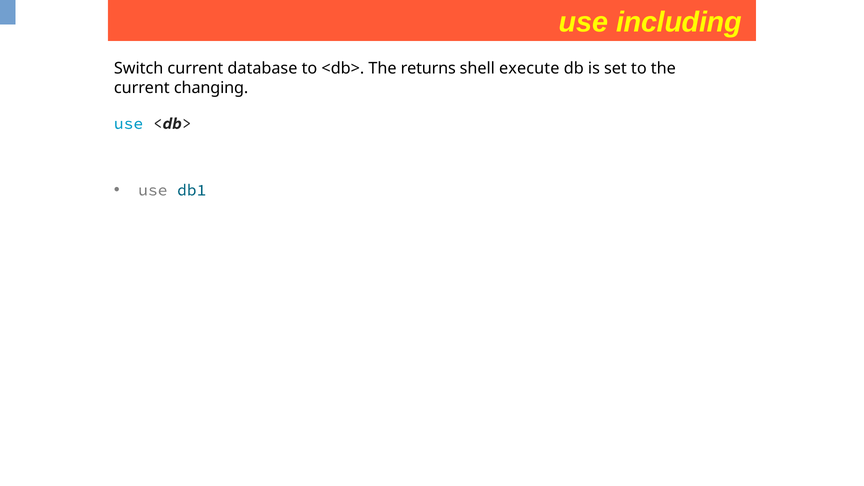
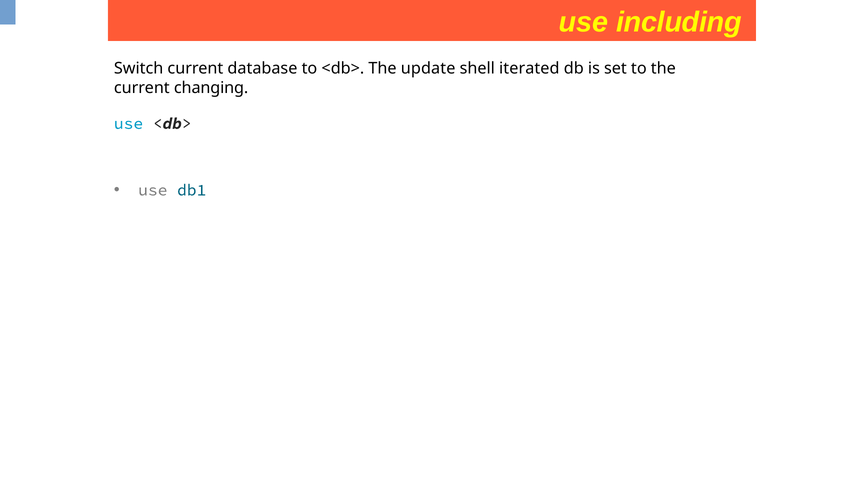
returns: returns -> update (428, 69)
execute: execute -> iterated (529, 69)
